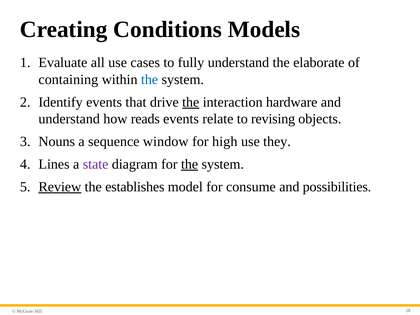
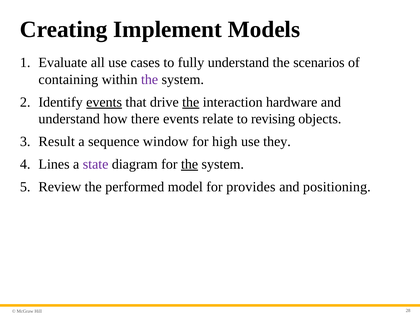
Conditions: Conditions -> Implement (168, 29)
elaborate: elaborate -> scenarios (319, 63)
the colour: blue -> purple (150, 79)
events underline: none -> present (104, 102)
reads: reads -> there (145, 119)
Nouns: Nouns -> Result (57, 142)
Review underline: present -> none (60, 187)
establishes: establishes -> performed (135, 187)
consume: consume -> provides (251, 187)
possibilities: possibilities -> positioning (337, 187)
